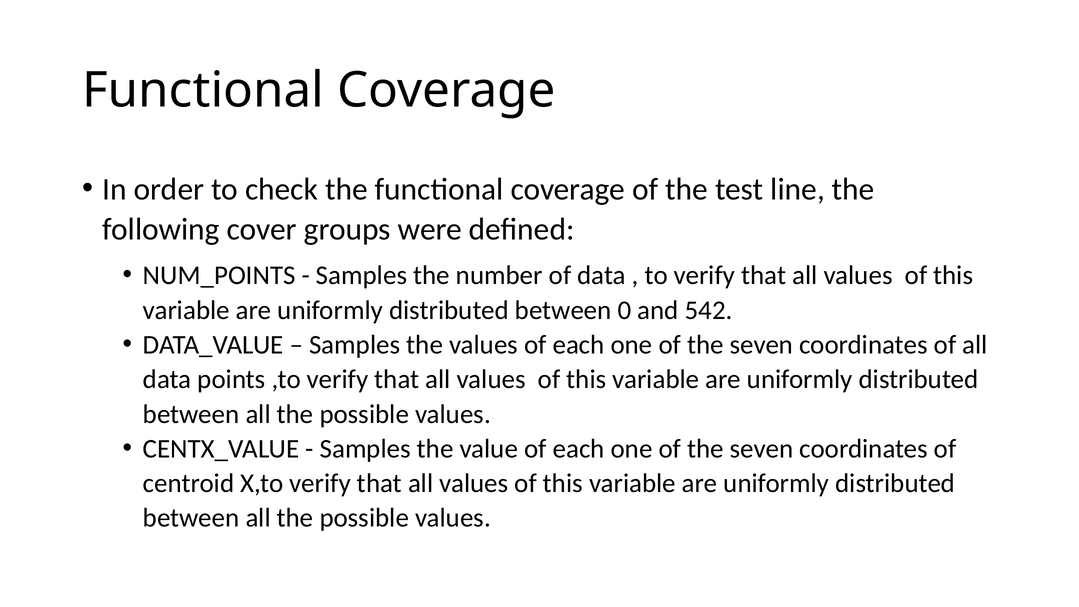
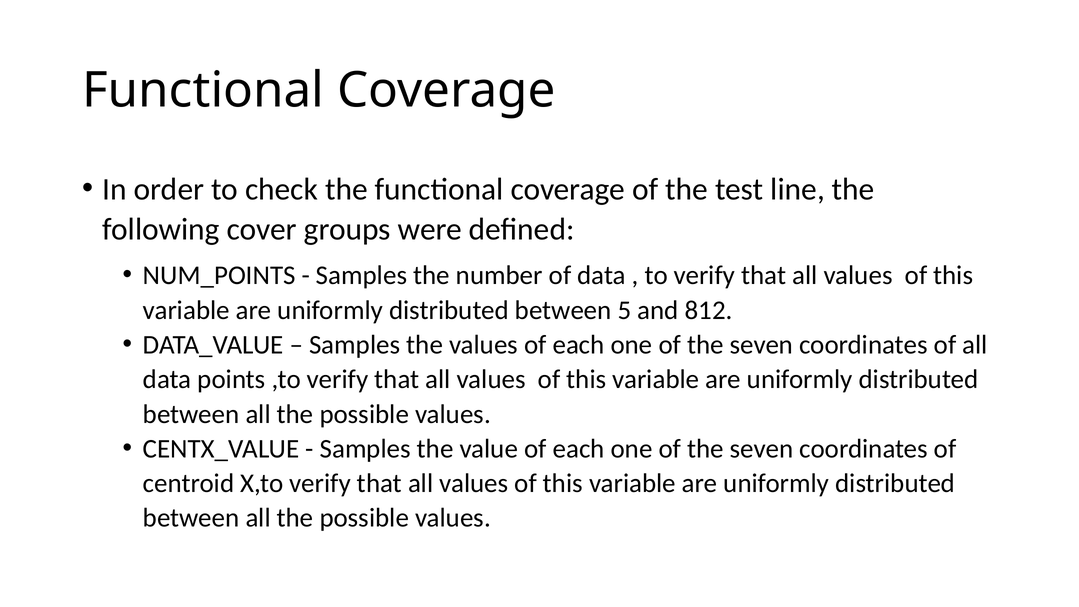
0: 0 -> 5 (624, 310)
542: 542 -> 812 (709, 310)
